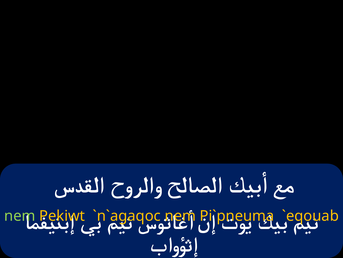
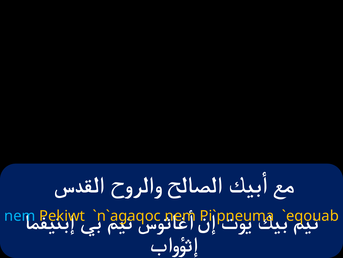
nem colour: light green -> light blue (20, 215)
